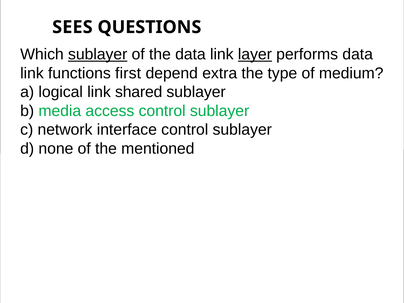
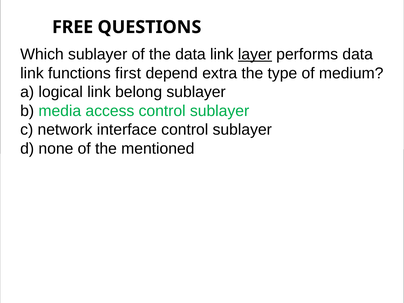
SEES: SEES -> FREE (73, 27)
sublayer underline: present -> none (98, 54)
shared: shared -> belong (139, 92)
